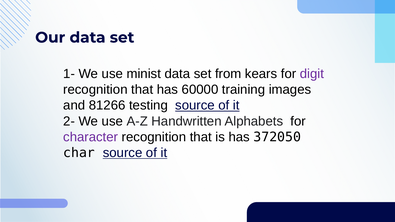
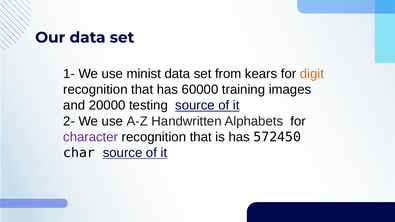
digit colour: purple -> orange (312, 74)
81266: 81266 -> 20000 (107, 105)
372050: 372050 -> 572450 (277, 137)
